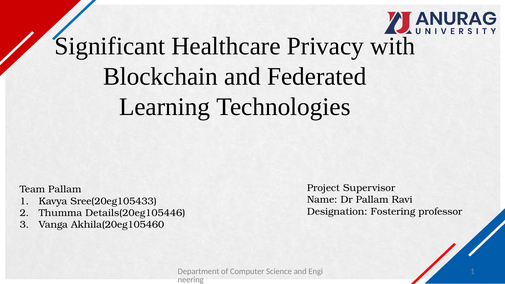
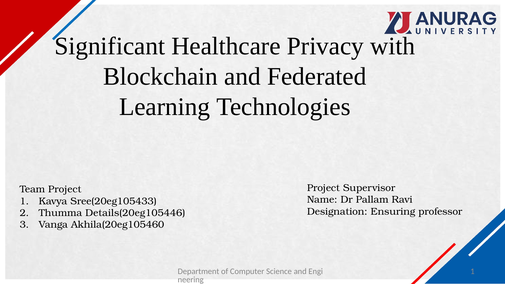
Team Pallam: Pallam -> Project (65, 189)
Fostering: Fostering -> Ensuring (393, 212)
